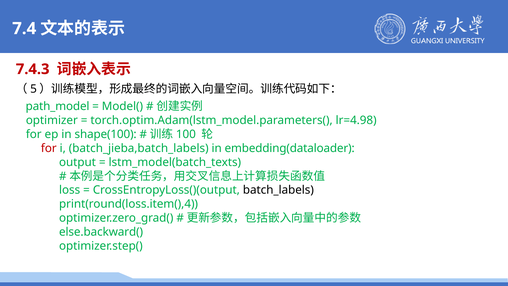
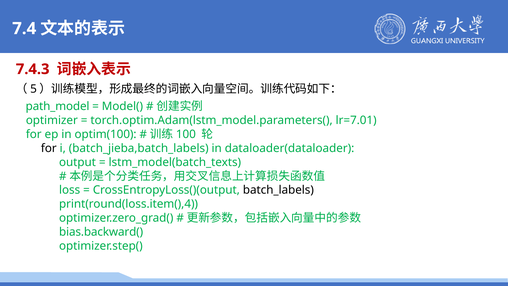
lr=4.98: lr=4.98 -> lr=7.01 (356, 120)
shape(100: shape(100 -> optim(100 (106, 134)
for colour: red -> black (49, 148)
embedding(dataloader: embedding(dataloader -> dataloader(dataloader (290, 148)
else.backward(: else.backward( -> bias.backward( (101, 232)
